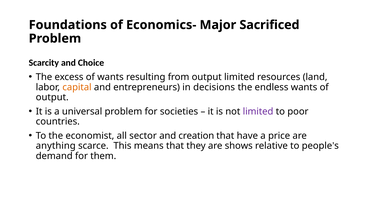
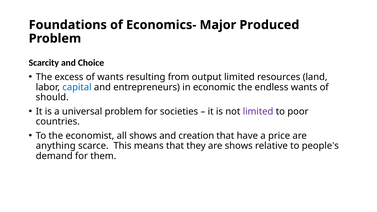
Sacrificed: Sacrificed -> Produced (269, 25)
capital colour: orange -> blue (77, 87)
decisions: decisions -> economic (214, 87)
output: output -> should (52, 97)
all sector: sector -> shows (143, 136)
